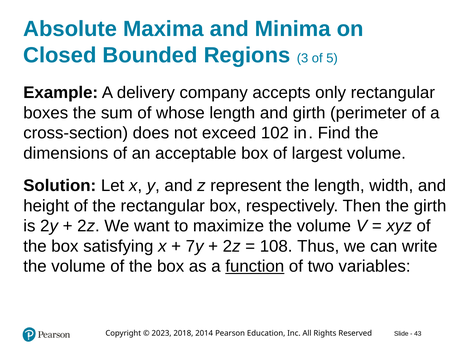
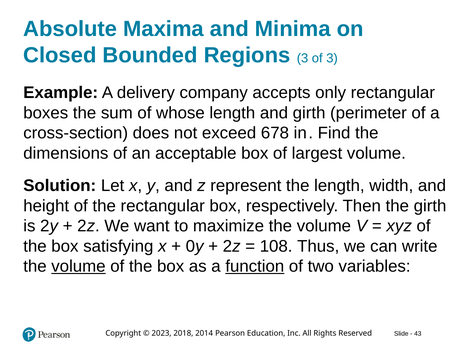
of 5: 5 -> 3 (332, 58)
102: 102 -> 678 (275, 133)
7: 7 -> 0 (190, 247)
volume underline: none -> present (78, 267)
